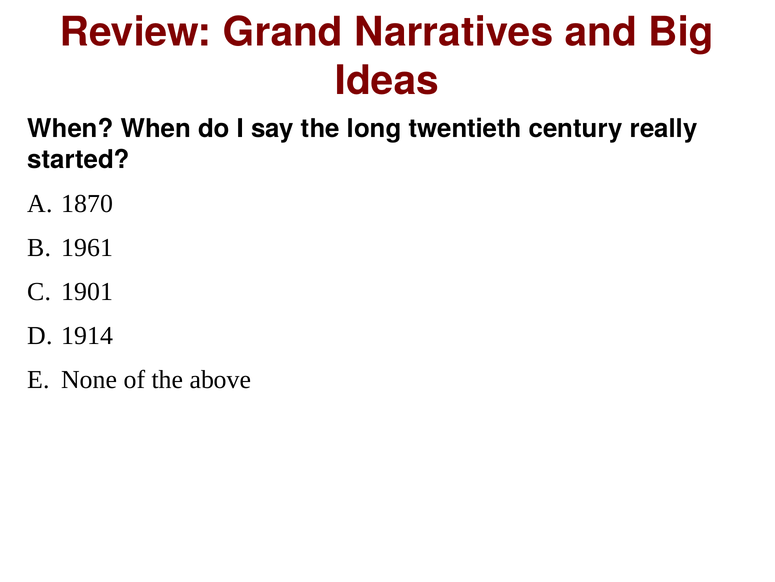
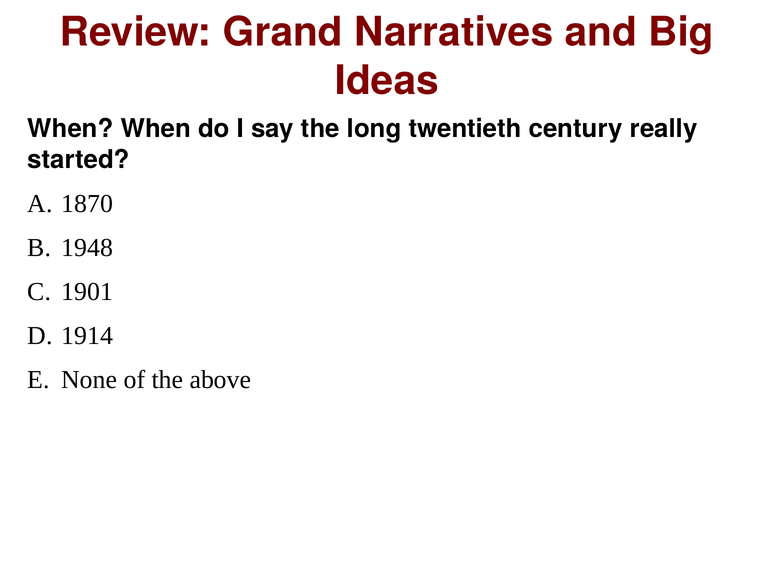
1961: 1961 -> 1948 (87, 247)
